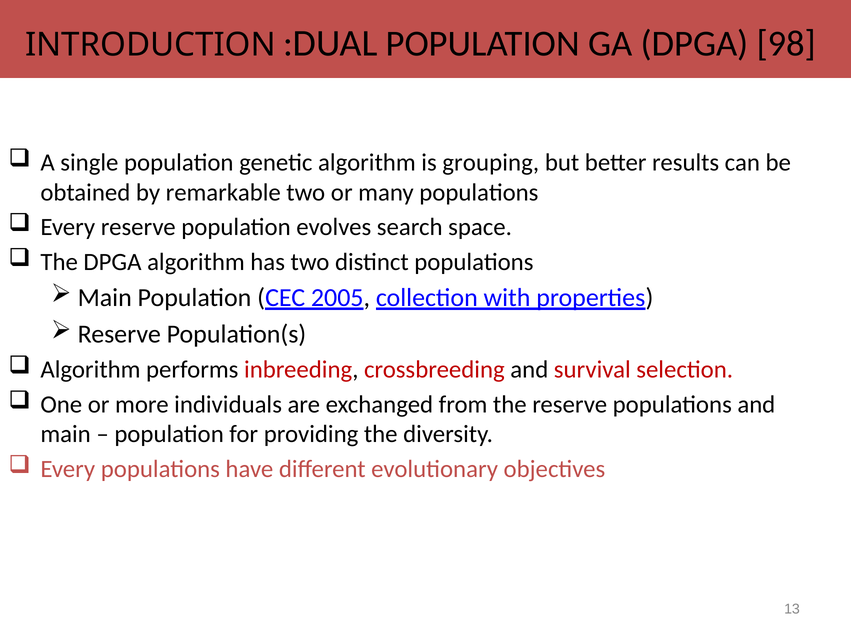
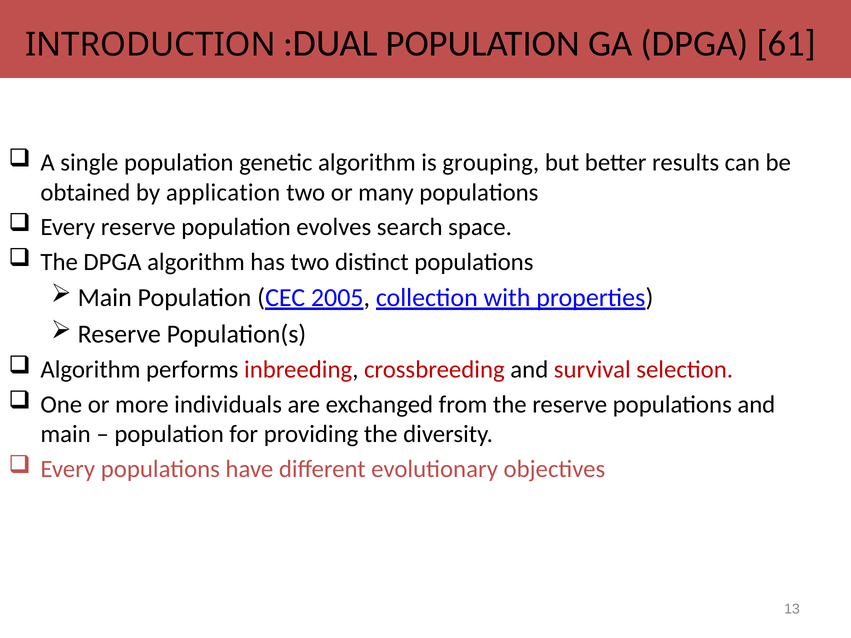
98: 98 -> 61 (786, 44)
remarkable: remarkable -> application (223, 192)
